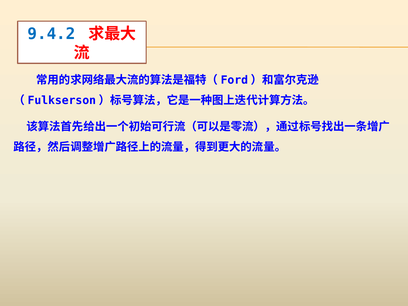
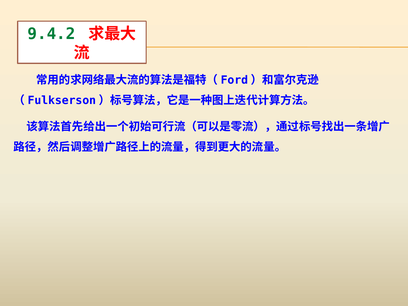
9.4.2 colour: blue -> green (51, 34)
